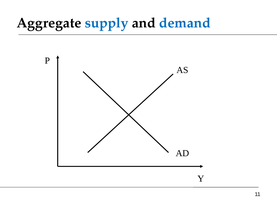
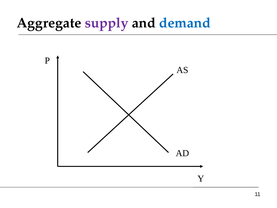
supply colour: blue -> purple (107, 23)
